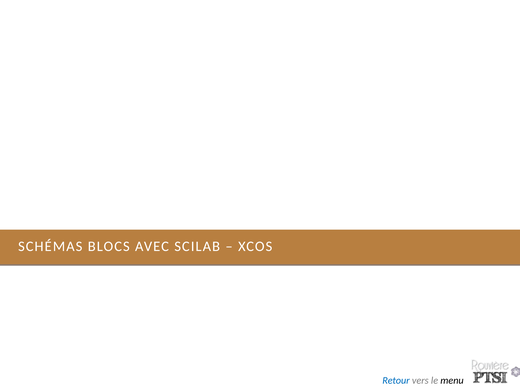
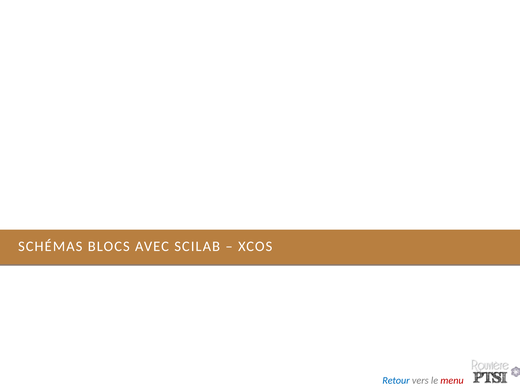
menu colour: black -> red (452, 380)
